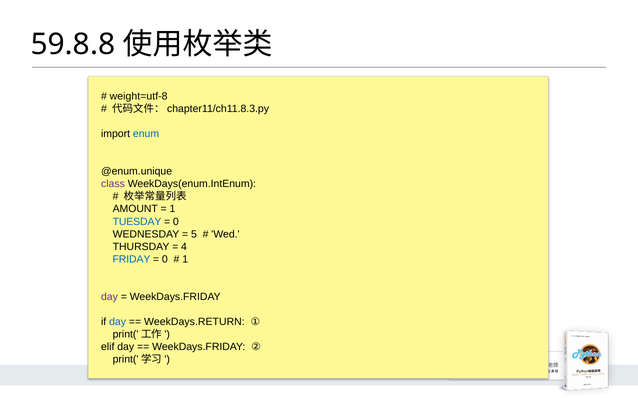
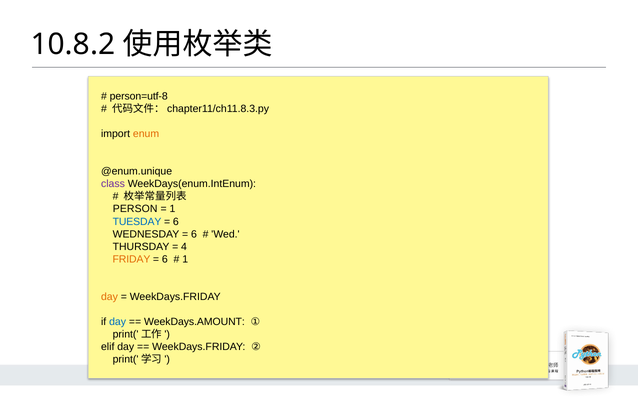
59.8.8: 59.8.8 -> 10.8.2 (73, 44)
weight=utf-8: weight=utf-8 -> person=utf-8 (139, 96)
enum colour: blue -> orange (146, 134)
AMOUNT: AMOUNT -> PERSON (135, 209)
0: 0 -> 6 (176, 222)
5: 5 -> 6 (194, 235)
FRIDAY colour: blue -> orange (132, 260)
0: 0 -> 6 (165, 260)
day colour: purple -> orange (109, 297)
WeekDays.RETURN: WeekDays.RETURN -> WeekDays.AMOUNT (194, 322)
